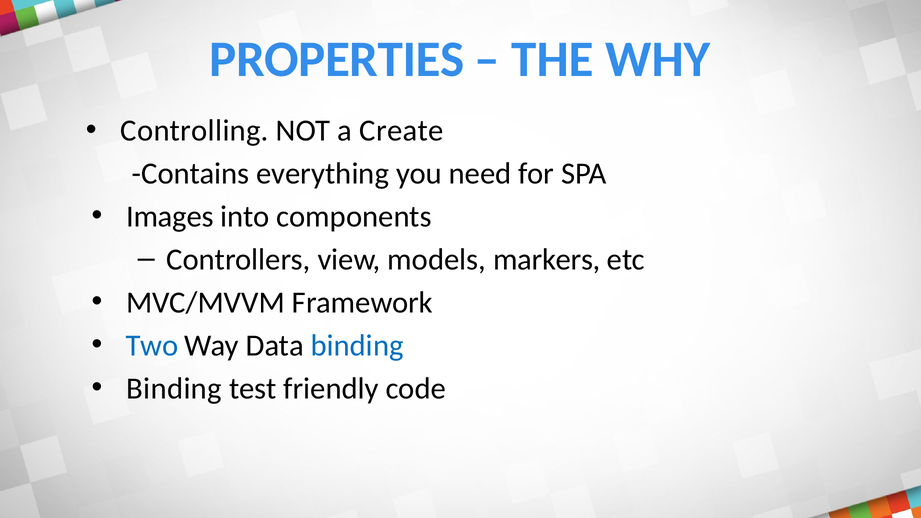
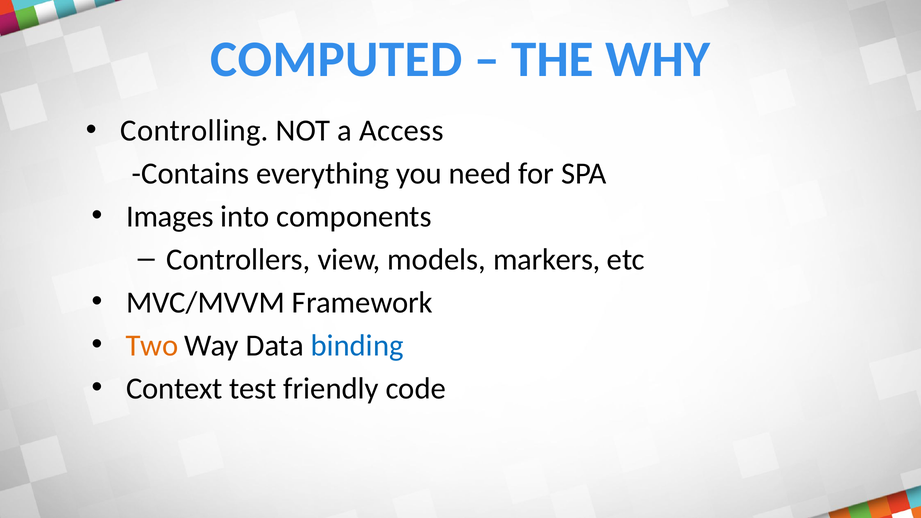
PROPERTIES: PROPERTIES -> COMPUTED (336, 60)
Create: Create -> Access (402, 131)
Two colour: blue -> orange (152, 345)
Binding: Binding -> Context (174, 388)
